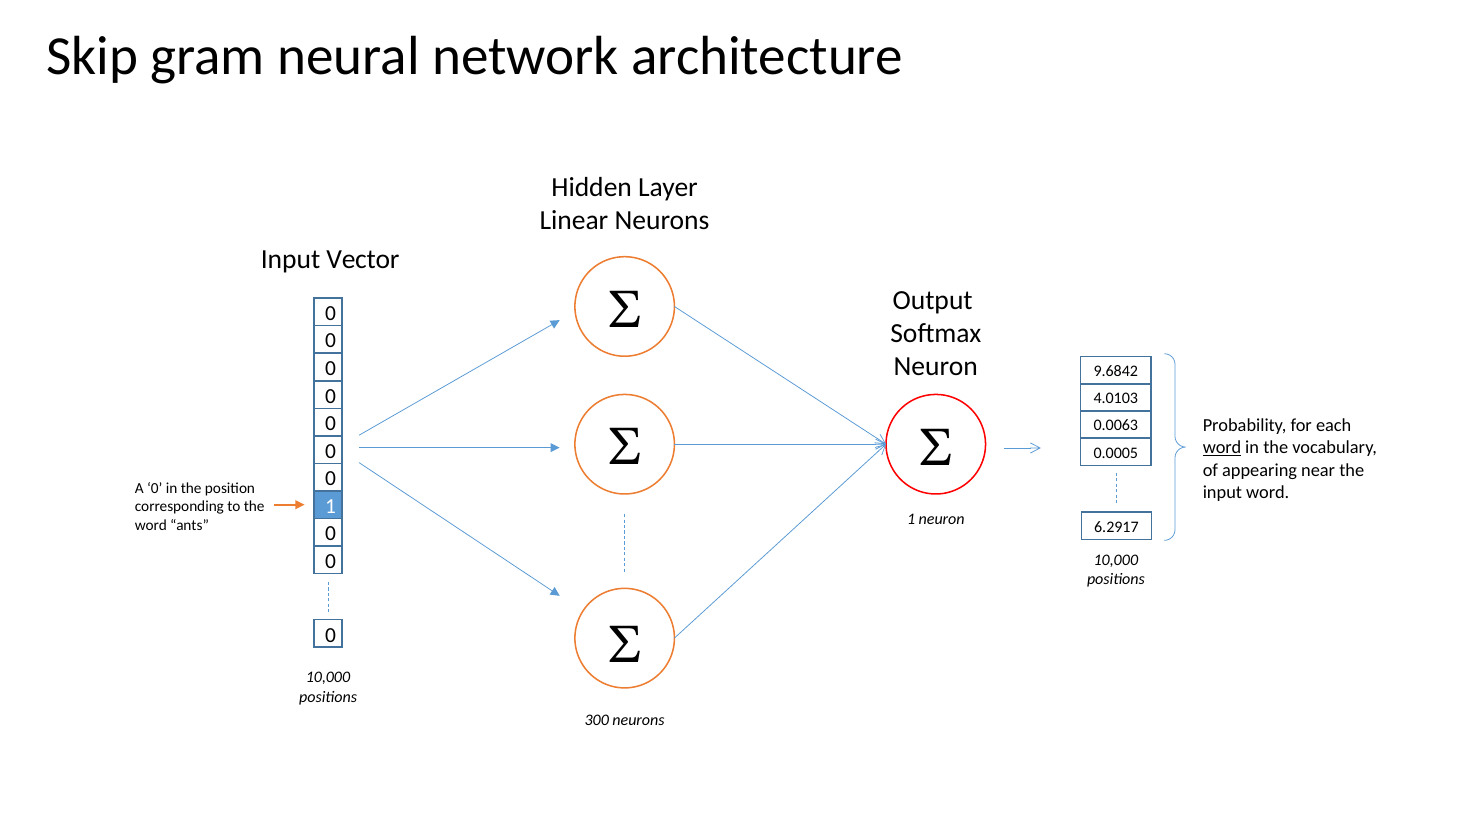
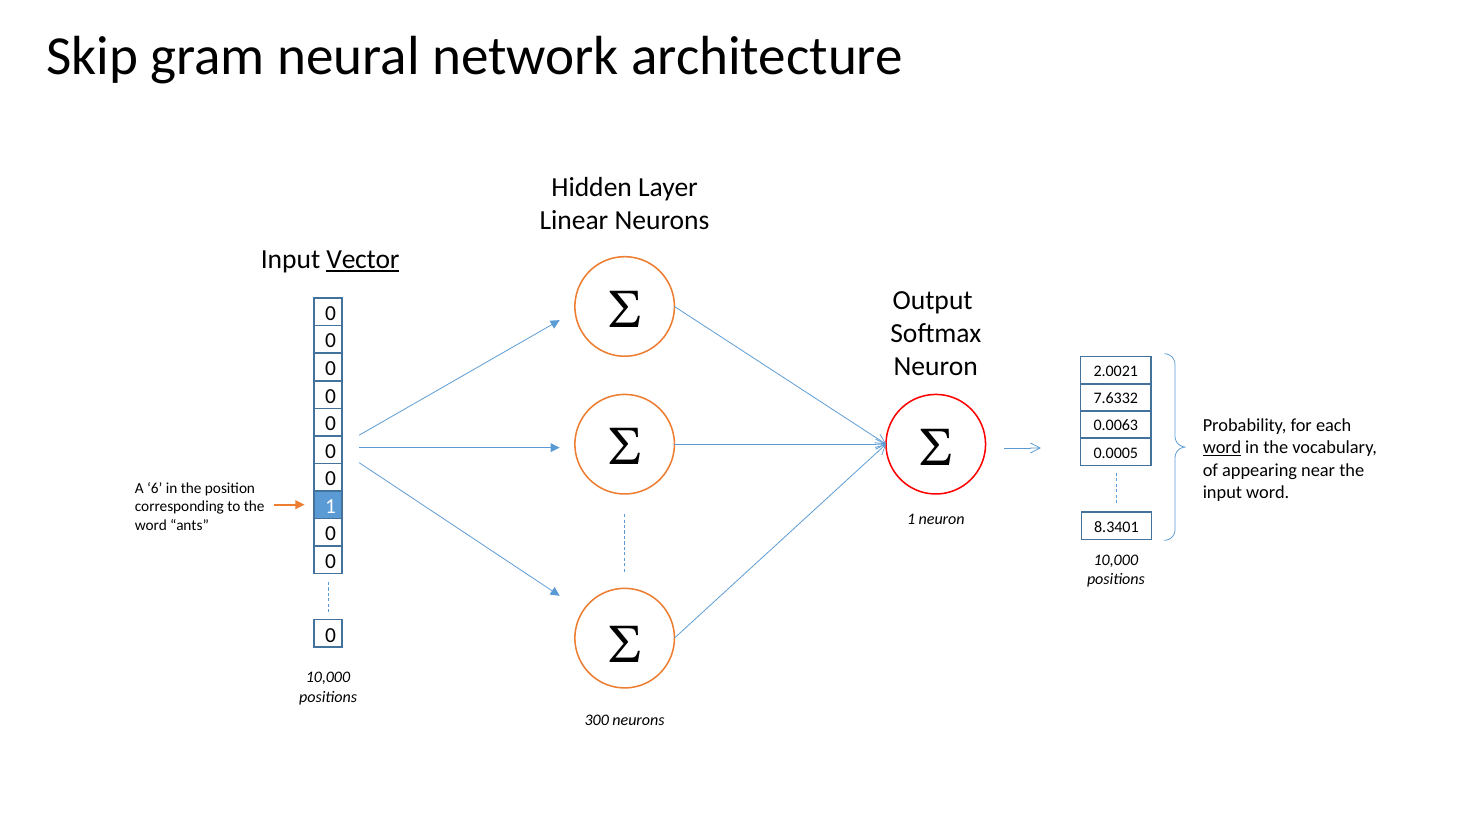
Vector underline: none -> present (363, 259)
9.6842: 9.6842 -> 2.0021 (1116, 371)
4.0103: 4.0103 -> 7.6332 (1116, 398)
A 0: 0 -> 6 (155, 488)
6.2917: 6.2917 -> 8.3401 (1116, 527)
